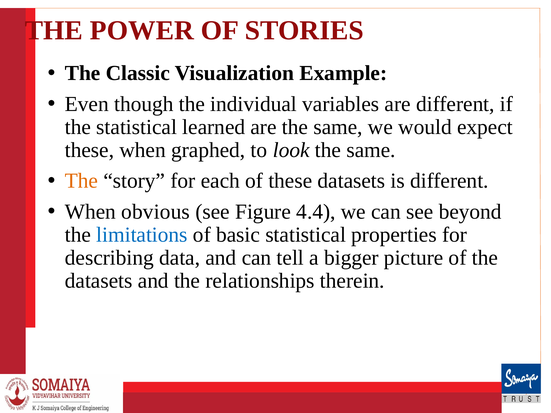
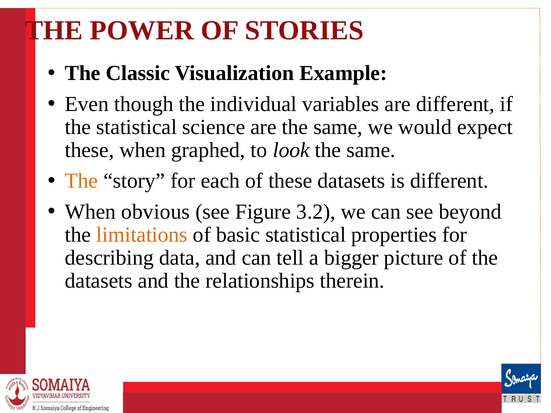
learned: learned -> science (214, 127)
4.4: 4.4 -> 3.2 (316, 212)
limitations colour: blue -> orange (142, 235)
